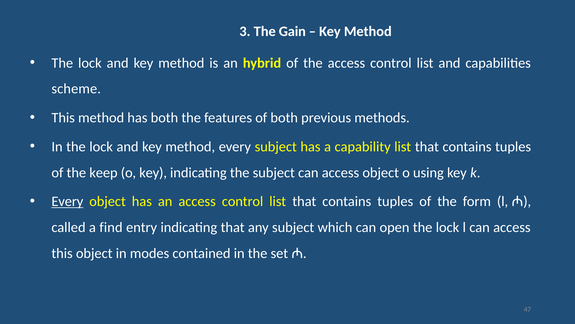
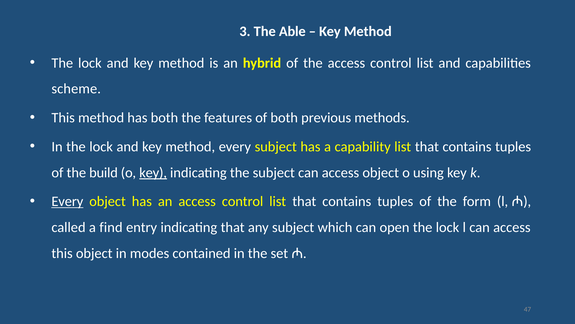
Gain: Gain -> Able (292, 31)
keep: keep -> build (104, 172)
key underline: none -> present (153, 172)
